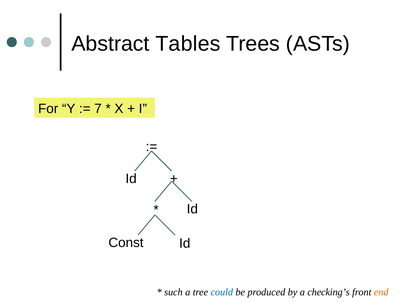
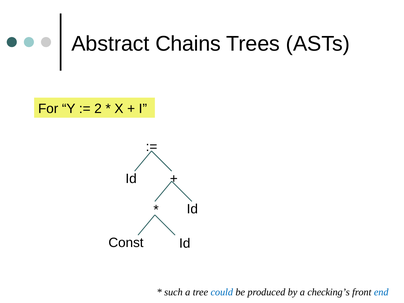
Tables: Tables -> Chains (188, 44)
7: 7 -> 2 (98, 109)
end colour: orange -> blue (381, 292)
